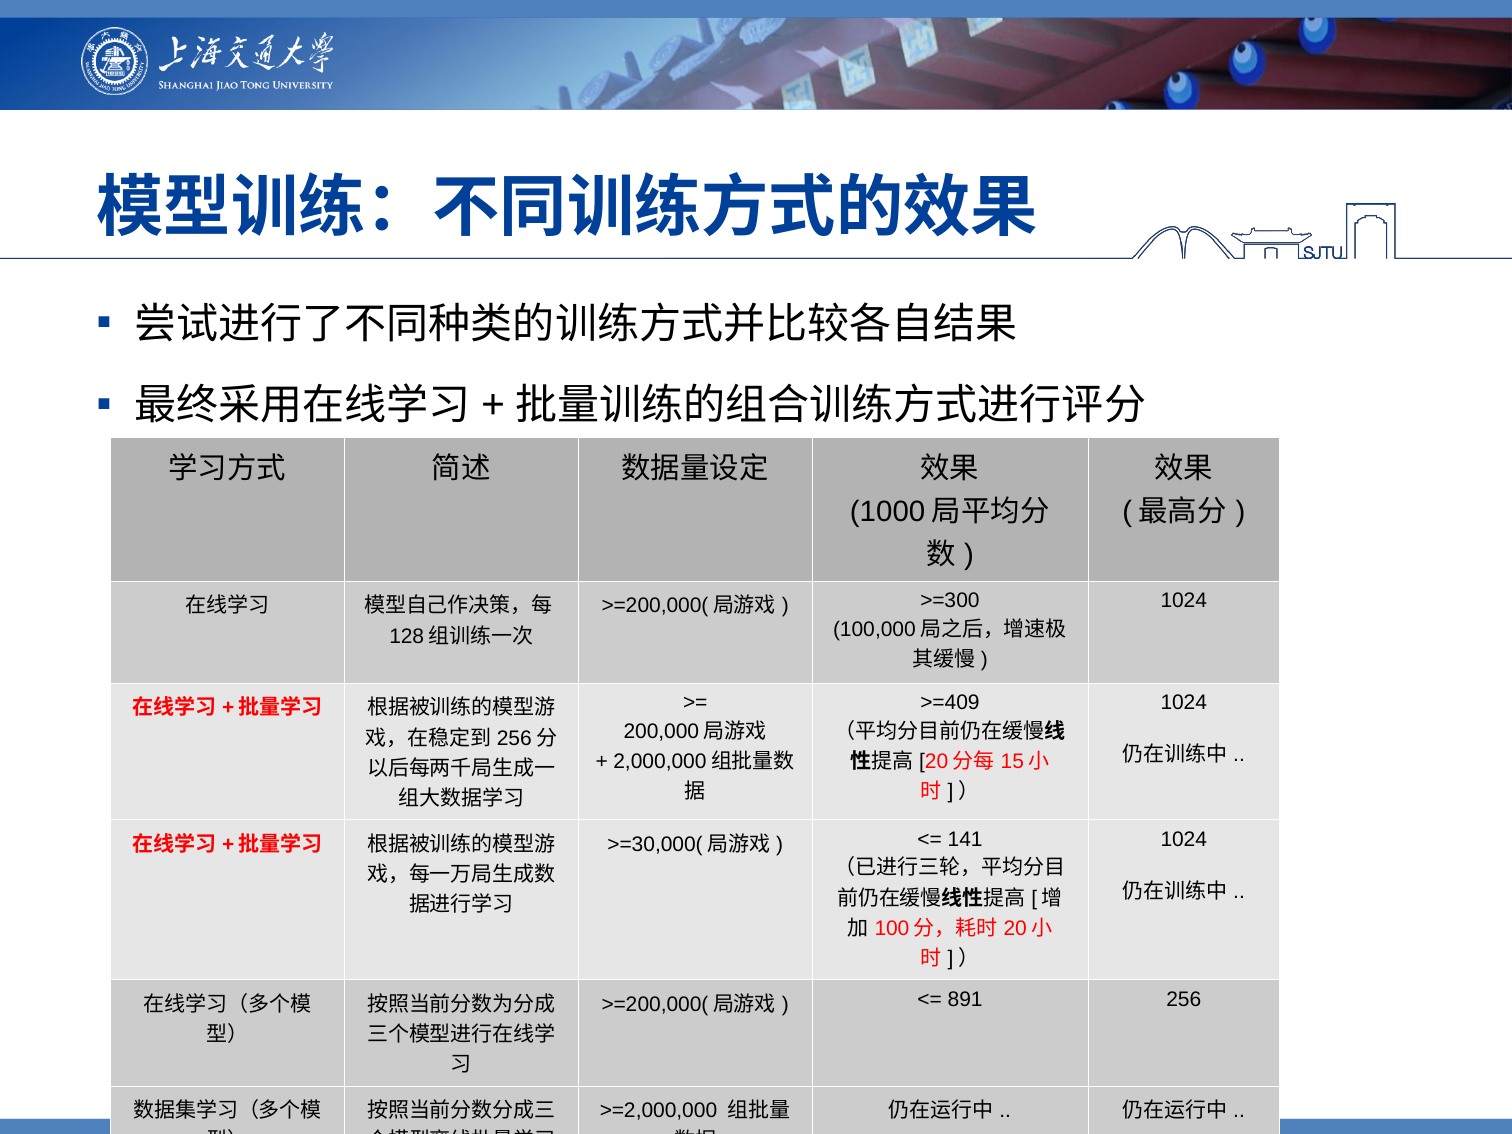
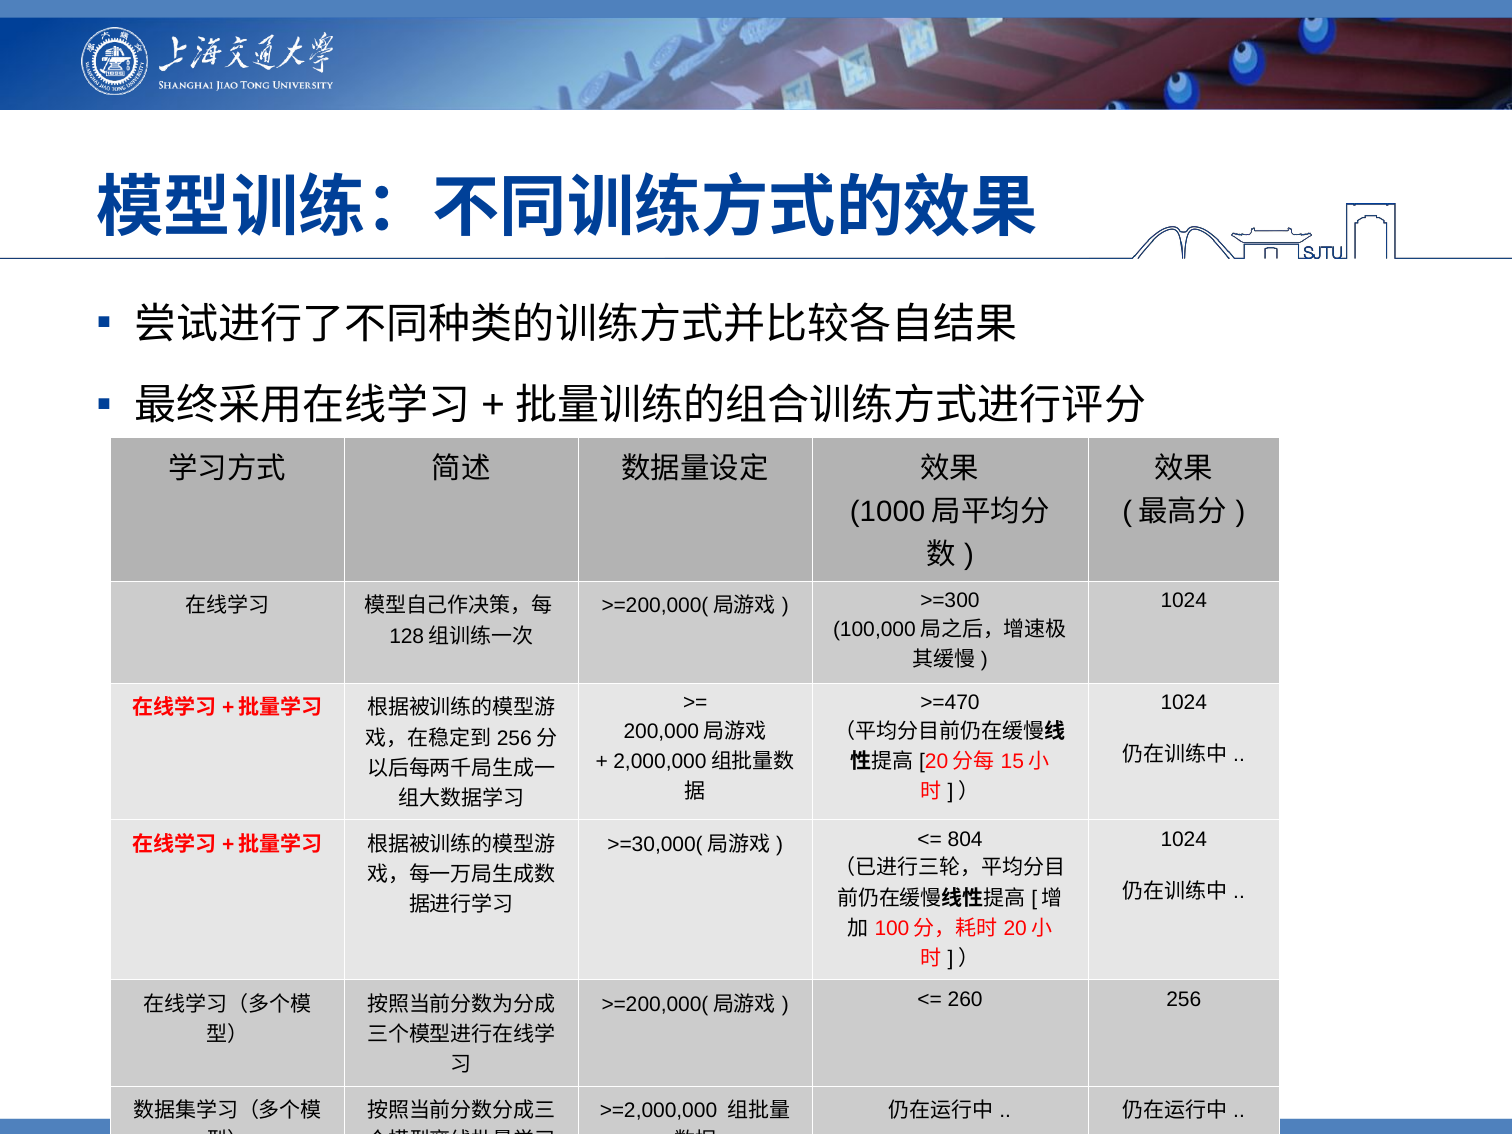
>=409: >=409 -> >=470 (950, 703)
141: 141 -> 804 (965, 839)
891: 891 -> 260 (965, 999)
